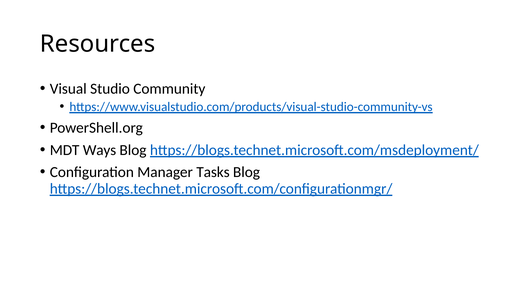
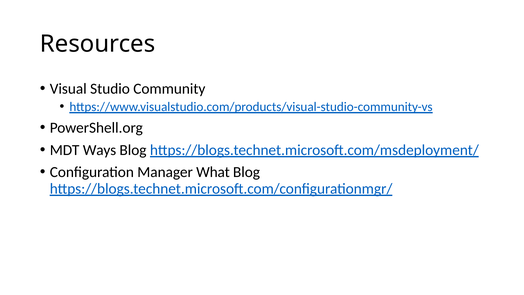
Tasks: Tasks -> What (213, 172)
